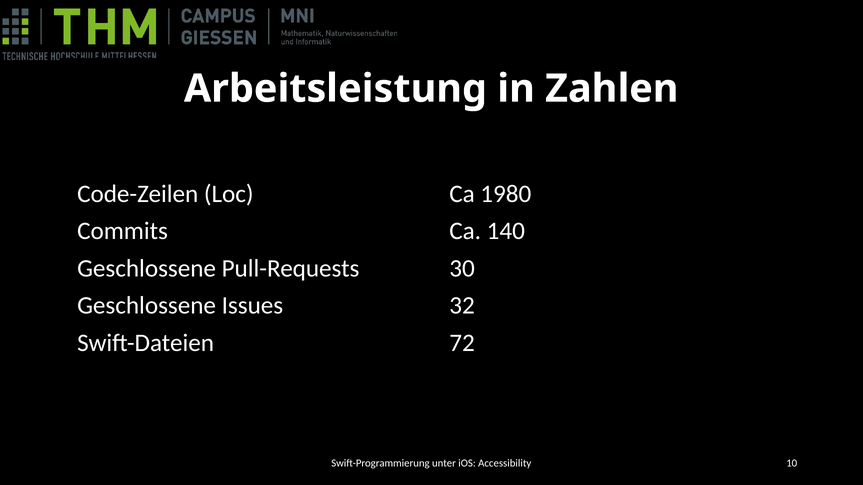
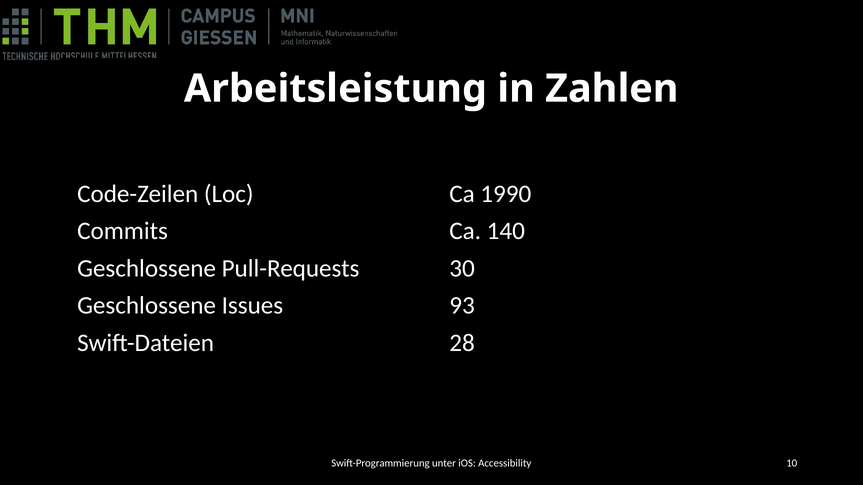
1980: 1980 -> 1990 (506, 194)
32: 32 -> 93 (462, 306)
72: 72 -> 28 (462, 343)
